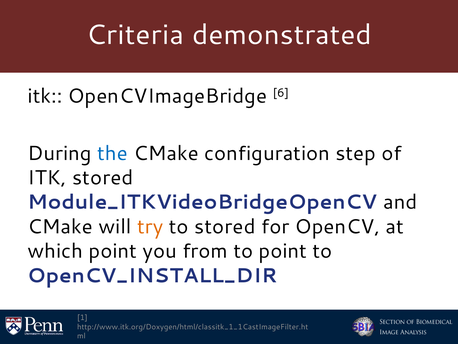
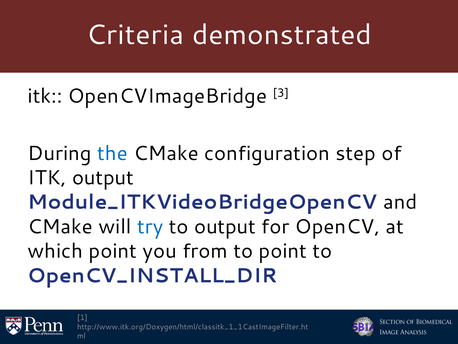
6: 6 -> 3 (281, 93)
ITK stored: stored -> output (103, 178)
try colour: orange -> blue (150, 226)
to stored: stored -> output (225, 226)
